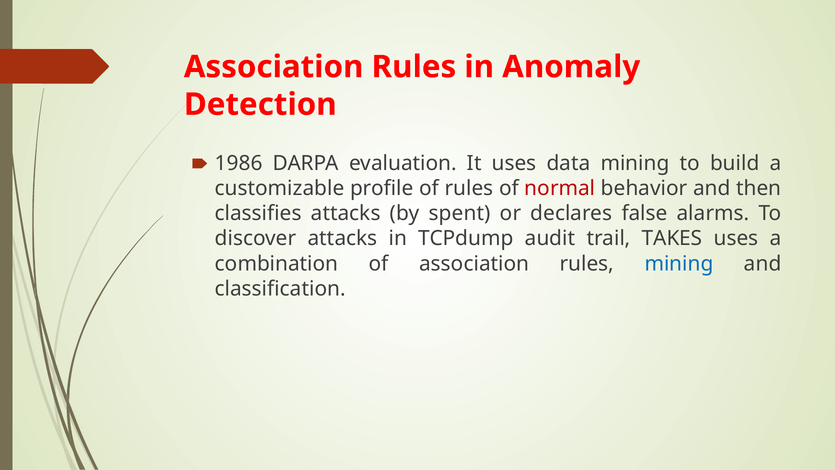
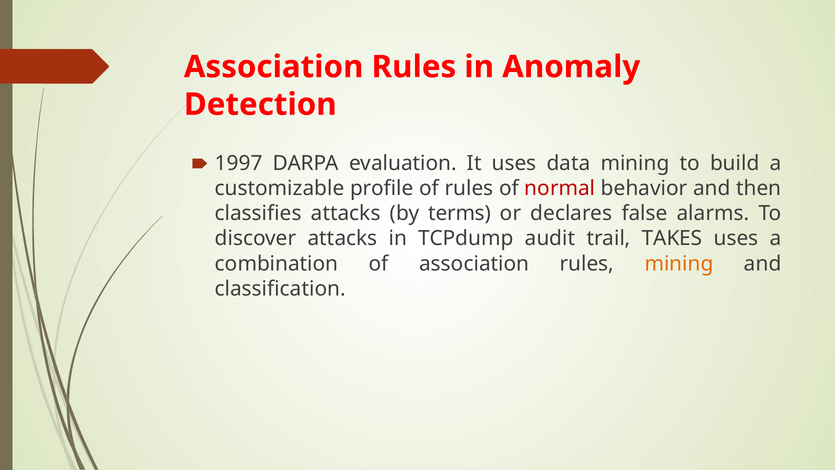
1986: 1986 -> 1997 (239, 163)
spent: spent -> terms (460, 213)
mining colour: blue -> orange (679, 263)
